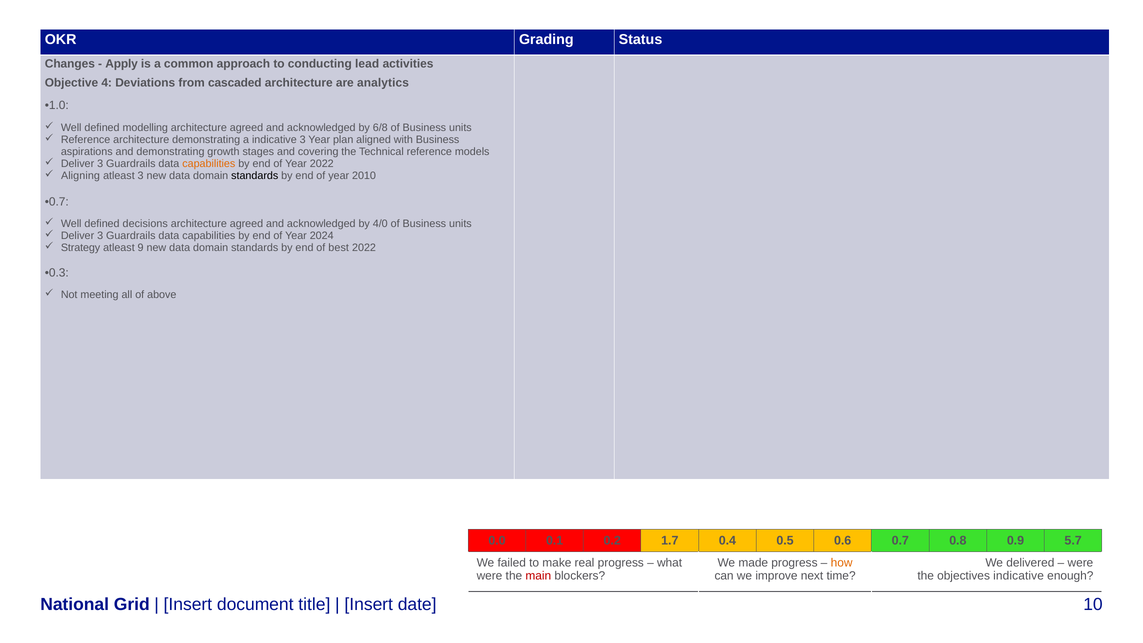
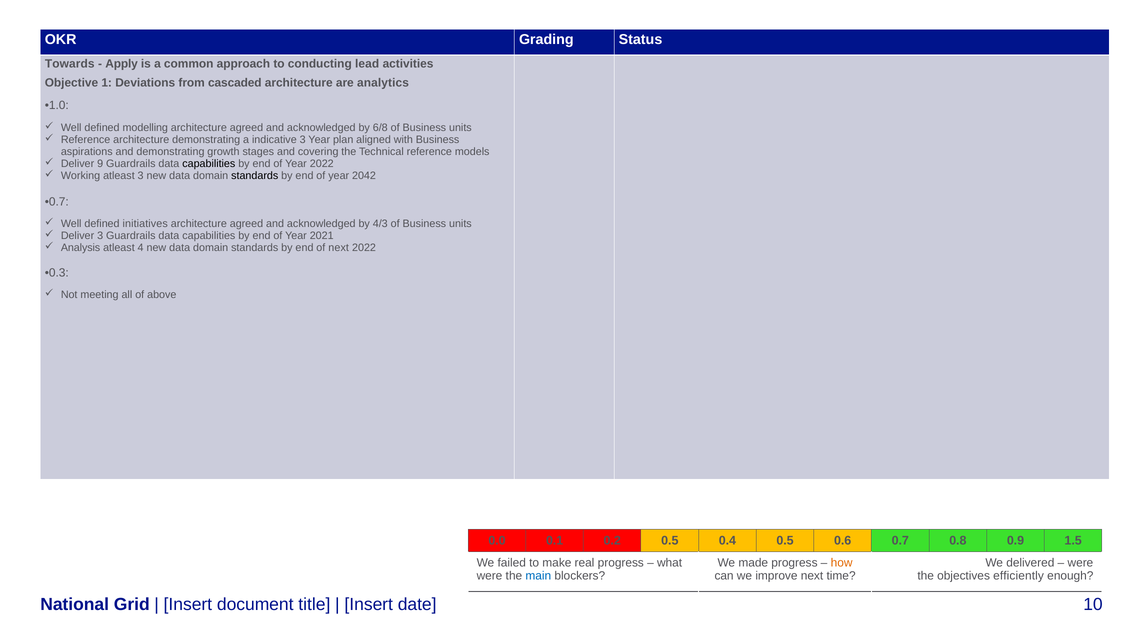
Changes: Changes -> Towards (70, 64)
4: 4 -> 1 (107, 83)
3: 3 -> 9 (100, 164)
capabilities colour: orange -> black (209, 164)
Aligning: Aligning -> Working (81, 176)
2010: 2010 -> 2042 (364, 176)
decisions: decisions -> initiatives (145, 224)
4/0: 4/0 -> 4/3 (380, 224)
2024: 2024 -> 2021 (322, 236)
Strategy: Strategy -> Analysis (81, 248)
9: 9 -> 4 (141, 248)
of best: best -> next (339, 248)
1.7: 1.7 -> 0.5 (670, 541)
5.7: 5.7 -> 1.5 (1073, 541)
main colour: red -> blue (538, 576)
objectives indicative: indicative -> efficiently (1019, 576)
